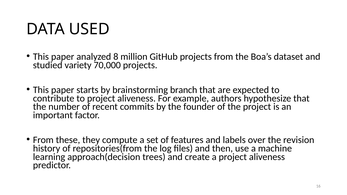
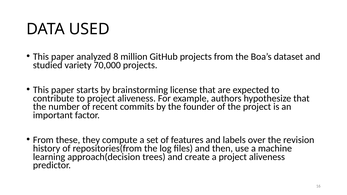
branch: branch -> license (184, 90)
